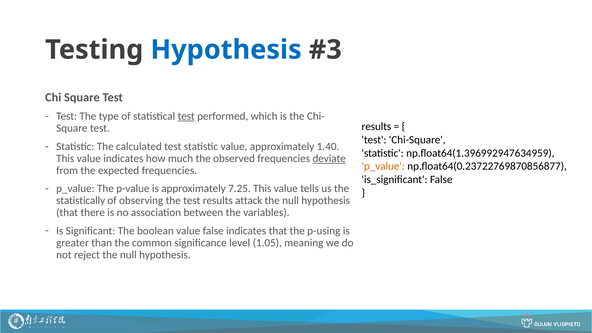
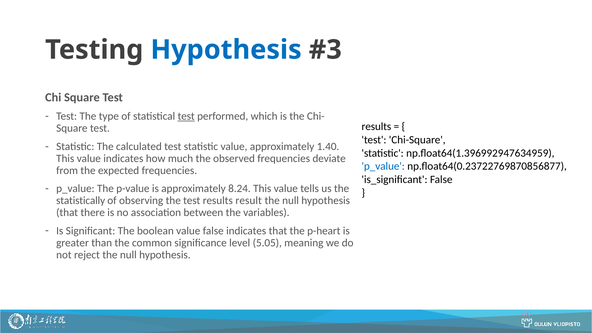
deviate underline: present -> none (329, 158)
p_value colour: orange -> blue (383, 166)
7.25: 7.25 -> 8.24 (239, 189)
attack: attack -> result (249, 201)
p-using: p-using -> p-heart (324, 231)
1.05: 1.05 -> 5.05 (267, 243)
